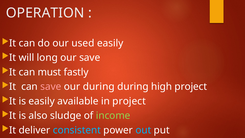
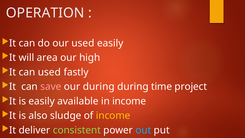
long: long -> area (47, 58)
our save: save -> high (90, 58)
can must: must -> used (49, 72)
high: high -> time (162, 87)
in project: project -> income (129, 101)
income colour: light green -> yellow (113, 116)
consistent colour: light blue -> light green (77, 130)
